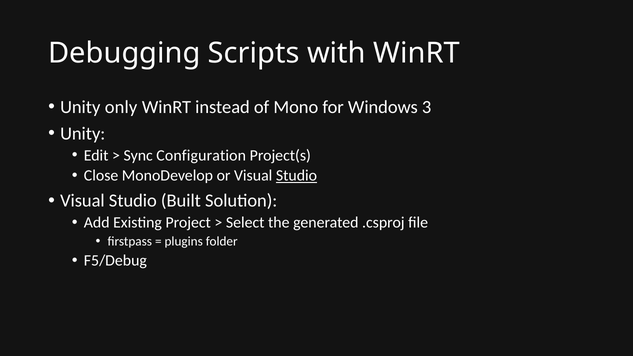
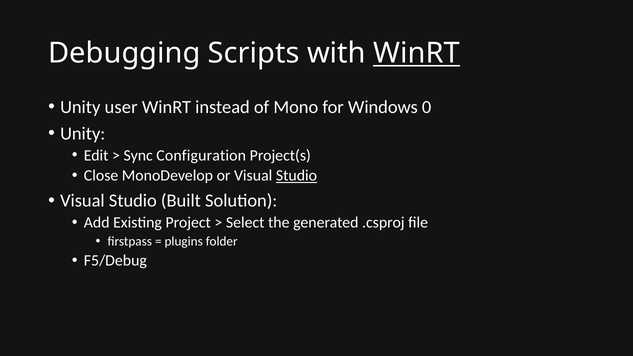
WinRT underline: none -> present (416, 53)
only: only -> user (121, 107)
3: 3 -> 0 (427, 107)
